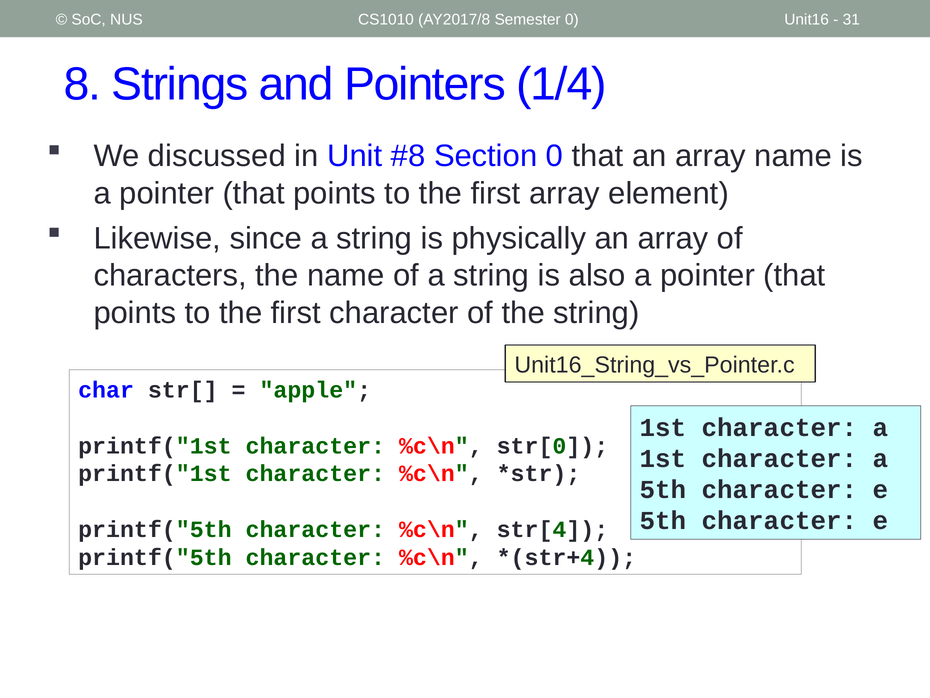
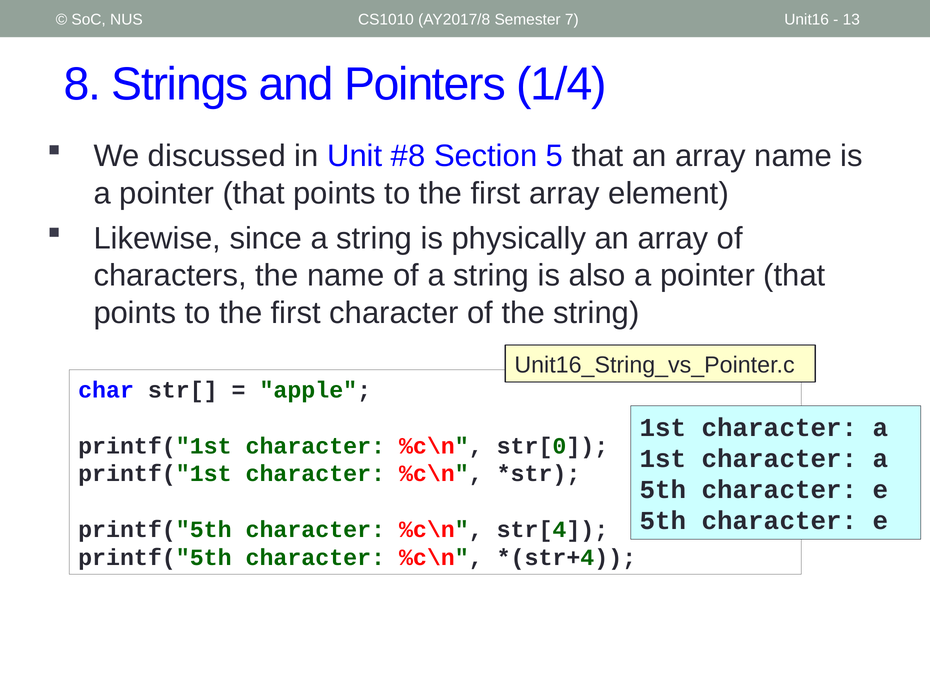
Semester 0: 0 -> 7 (572, 20)
31: 31 -> 13 (851, 20)
Section 0: 0 -> 5 (555, 156)
